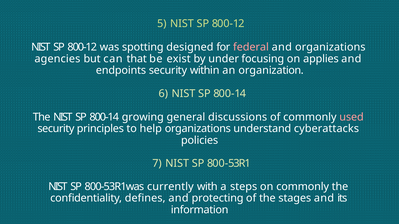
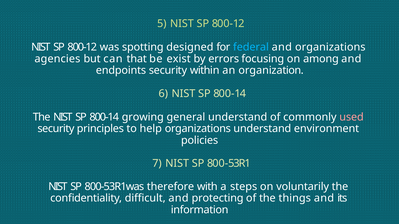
federal colour: pink -> light blue (251, 47)
under: under -> errors (224, 59)
applies: applies -> among (321, 59)
general discussions: discussions -> understand (238, 117)
cyberattacks: cyberattacks -> environment (327, 129)
currently: currently -> therefore (170, 187)
on commonly: commonly -> voluntarily (303, 187)
defines: defines -> difficult (145, 199)
stages: stages -> things (295, 199)
